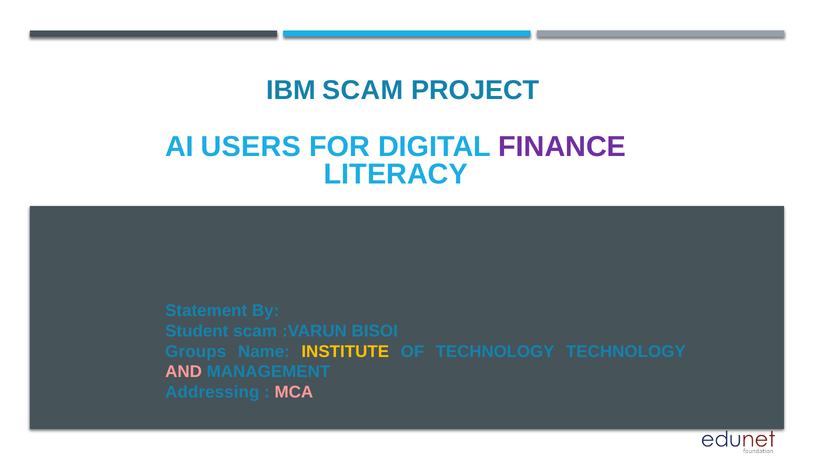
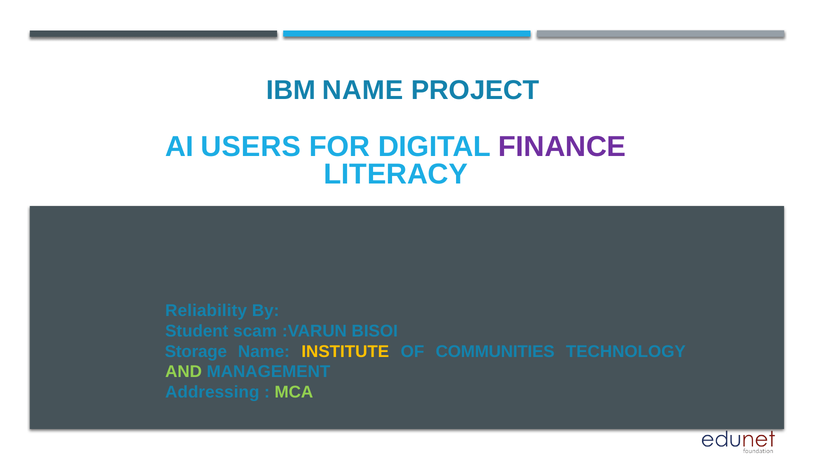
IBM SCAM: SCAM -> NAME (363, 90)
Statement: Statement -> Reliability (206, 311)
Groups: Groups -> Storage (196, 351)
OF TECHNOLOGY: TECHNOLOGY -> COMMUNITIES (495, 351)
AND colour: pink -> light green (184, 372)
MCA colour: pink -> light green (294, 392)
